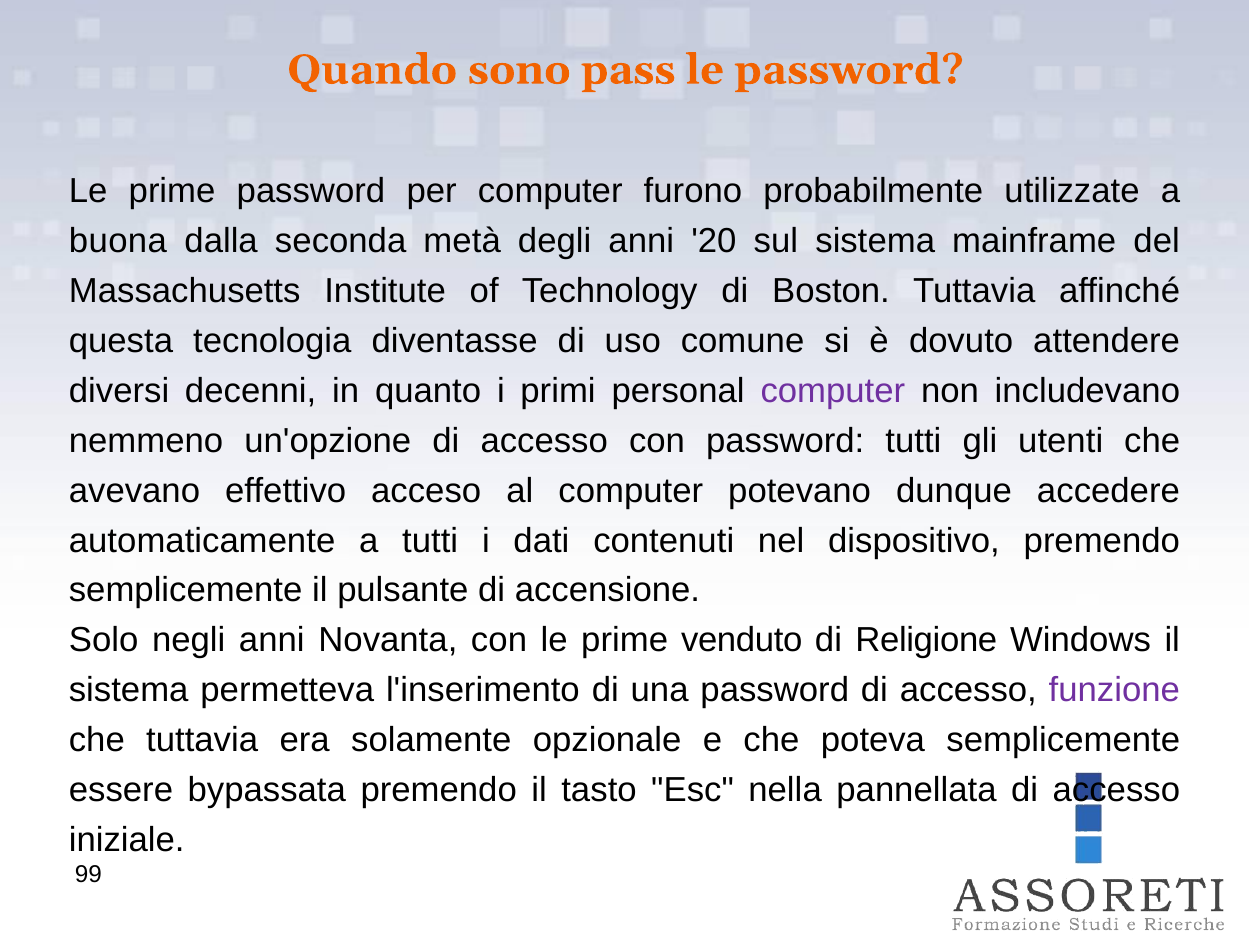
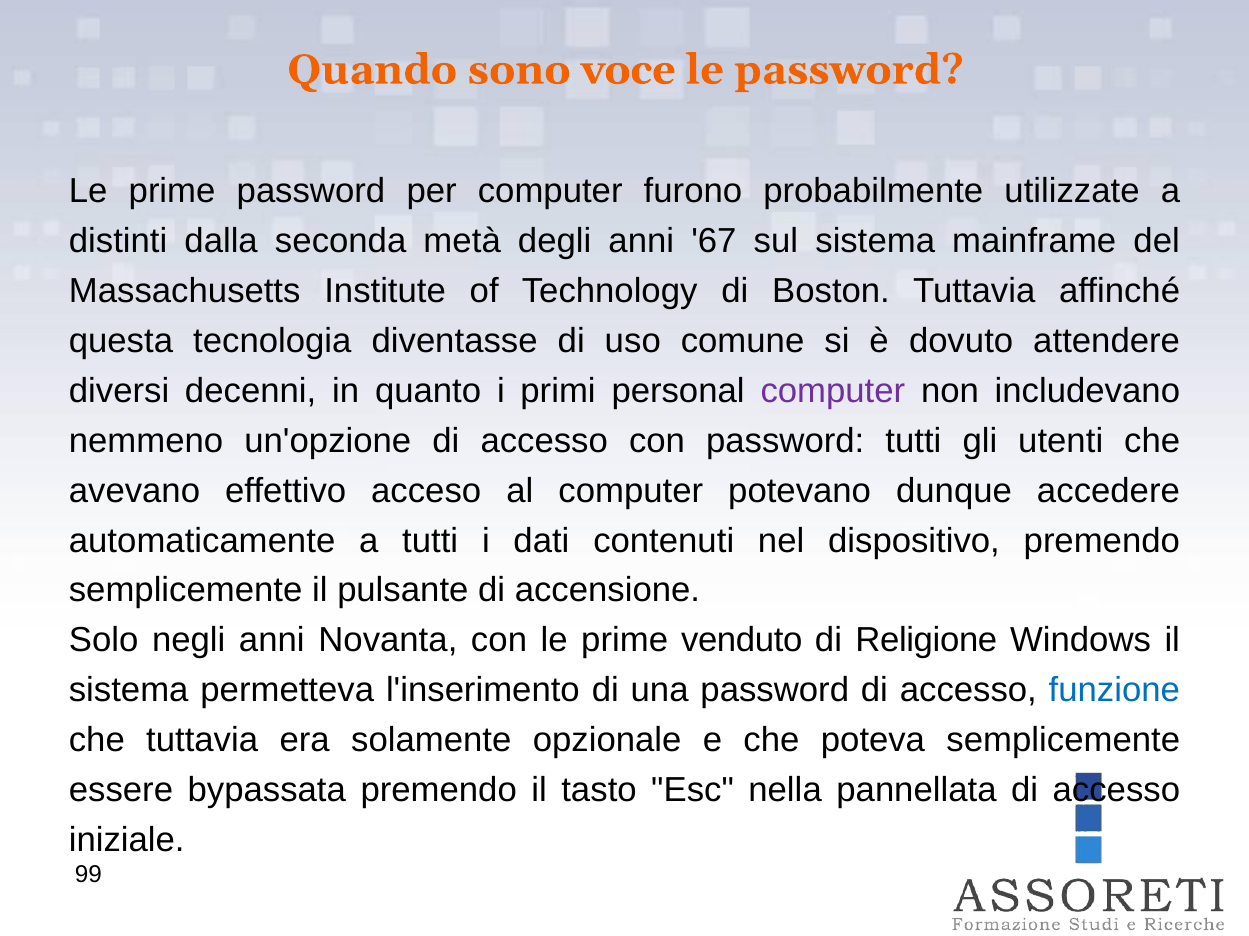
pass: pass -> voce (628, 70)
buona: buona -> distinti (118, 241)
20: 20 -> 67 (714, 241)
funzione colour: purple -> blue (1114, 691)
